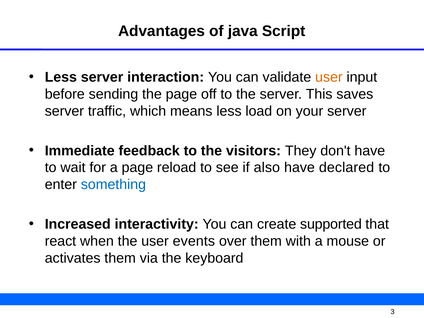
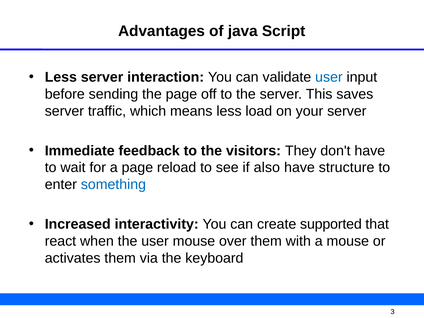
user colour: orange -> blue (329, 77)
declared: declared -> structure (347, 168)
user events: events -> mouse (194, 241)
